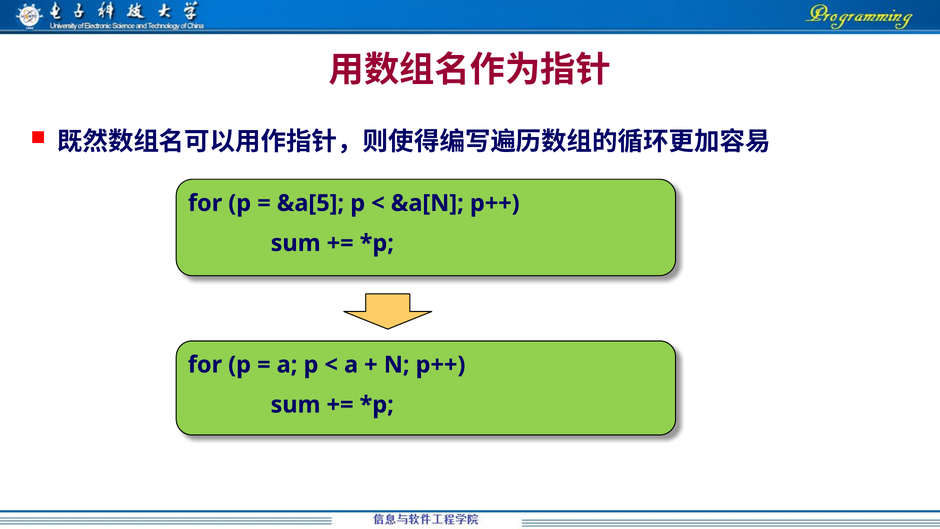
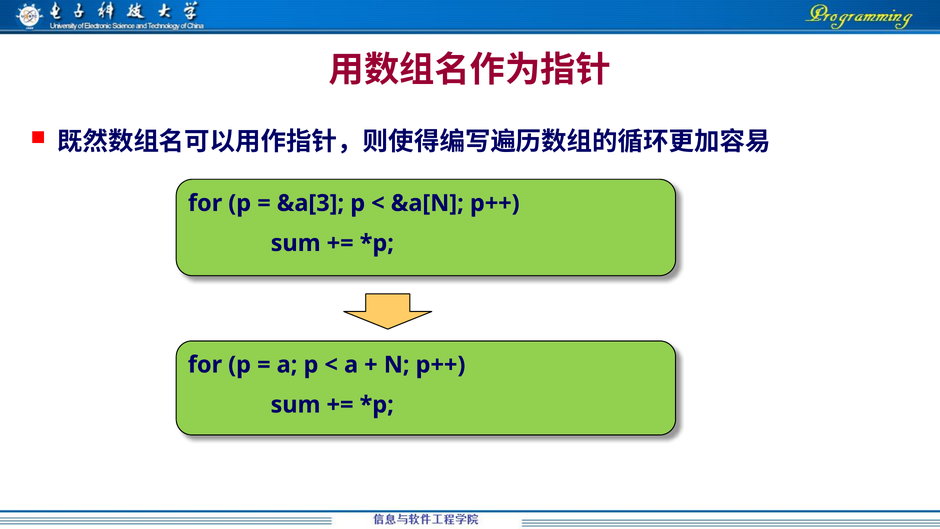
&a[5: &a[5 -> &a[3 (310, 203)
